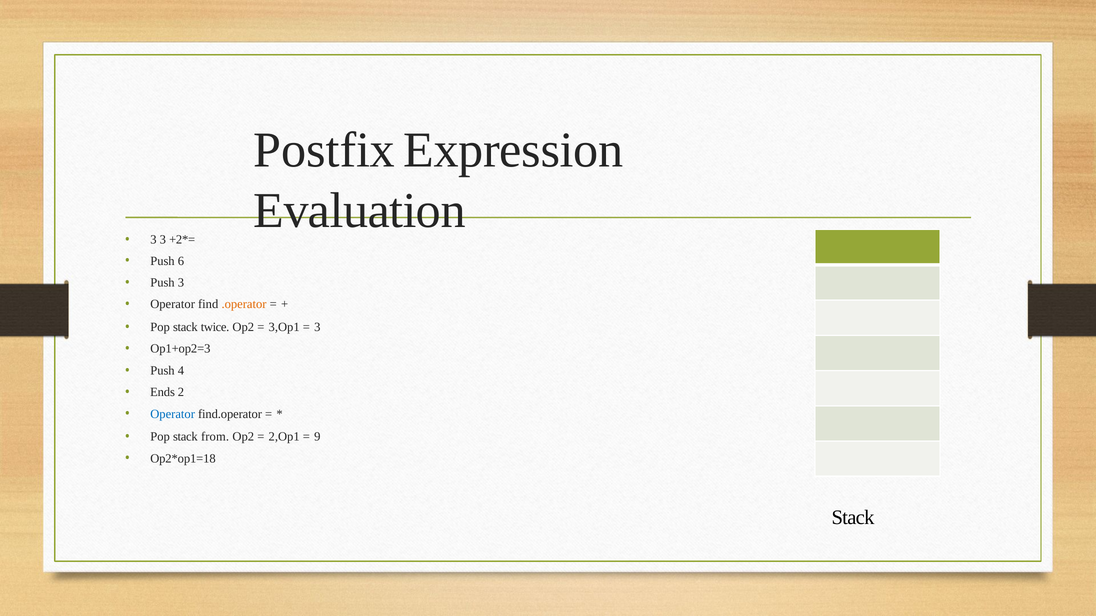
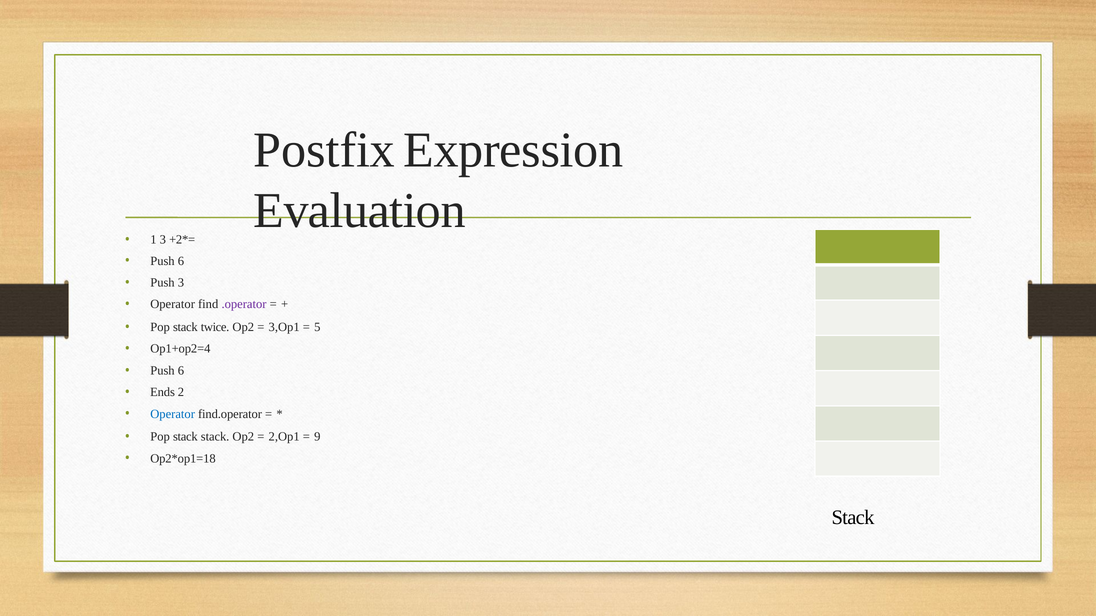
3: 3 -> 1 (153, 240)
.operator colour: orange -> purple (244, 305)
3: 3 -> 5 (317, 327)
Op1+op2=3: Op1+op2=3 -> Op1+op2=4 (180, 349)
4: 4 -> 6 (181, 371)
stack from: from -> stack (215, 437)
